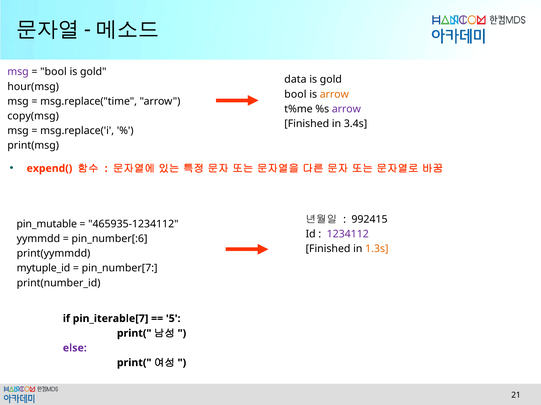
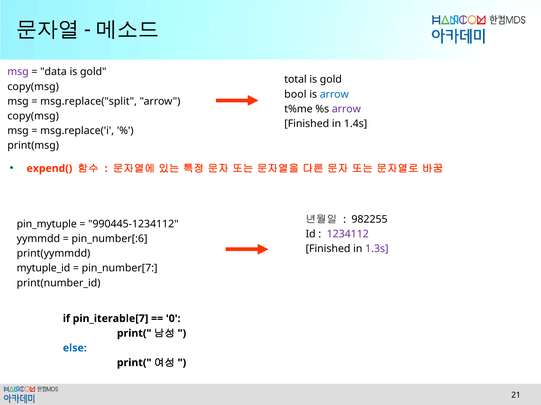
bool: bool -> data (54, 72)
data: data -> total (295, 80)
hour(msg: hour(msg -> copy(msg (33, 87)
arrow colour: orange -> blue (334, 94)
msg.replace("time: msg.replace("time -> msg.replace("split (89, 101)
3.4s: 3.4s -> 1.4s (356, 124)
992415: 992415 -> 982255 (370, 220)
pin_mutable: pin_mutable -> pin_mytuple (47, 224)
465935-1234112: 465935-1234112 -> 990445-1234112 (133, 224)
1.3s colour: orange -> purple (377, 249)
5: 5 -> 0 (173, 319)
else colour: purple -> blue (75, 349)
